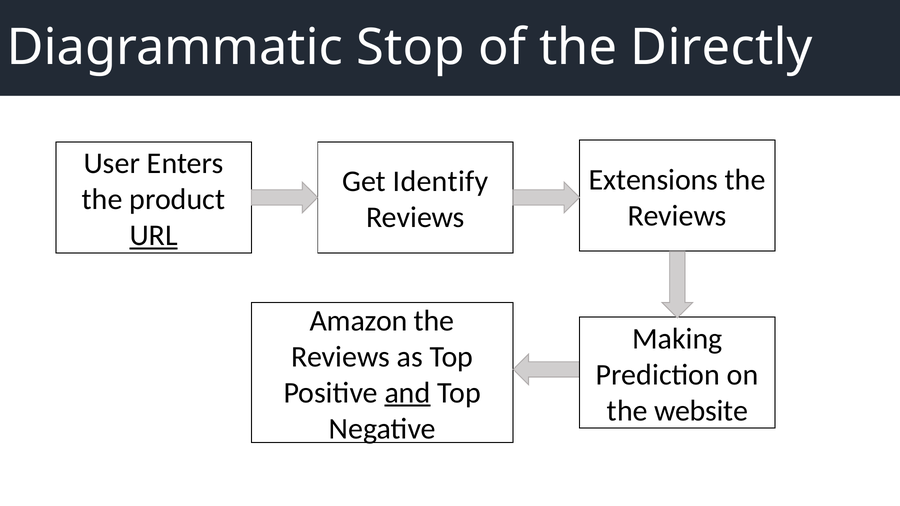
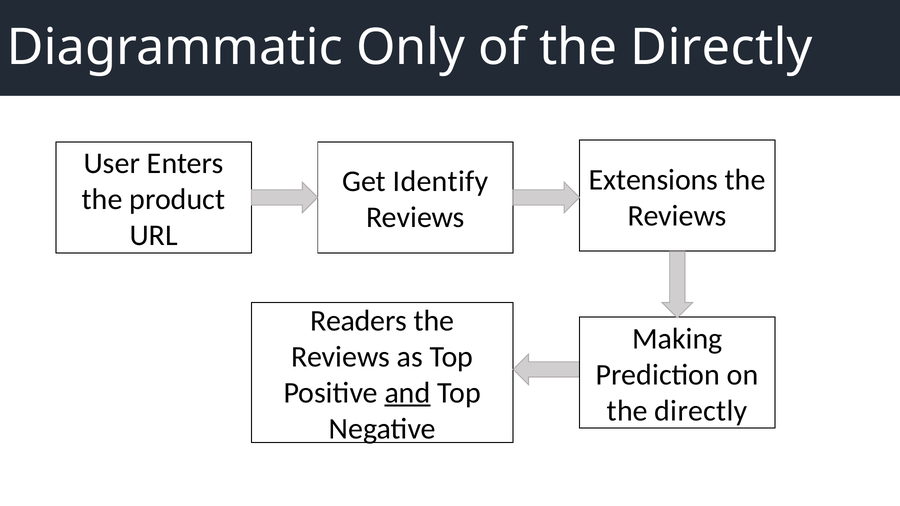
Stop: Stop -> Only (411, 48)
URL underline: present -> none (154, 236)
Amazon: Amazon -> Readers (359, 321)
website: website -> directly (701, 411)
